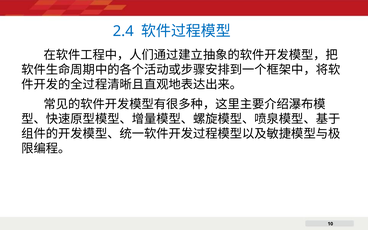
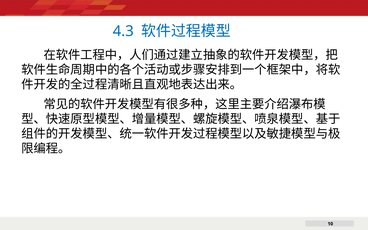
2.4: 2.4 -> 4.3 (123, 31)
